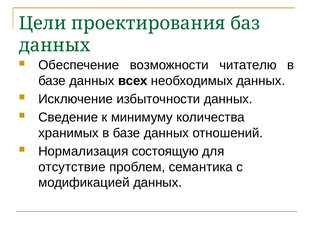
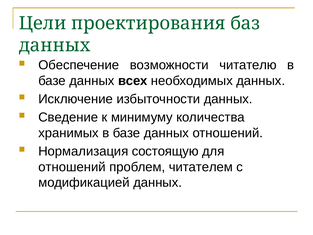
отсутствие: отсутствие -> отношений (72, 167)
семантика: семантика -> читателем (201, 167)
